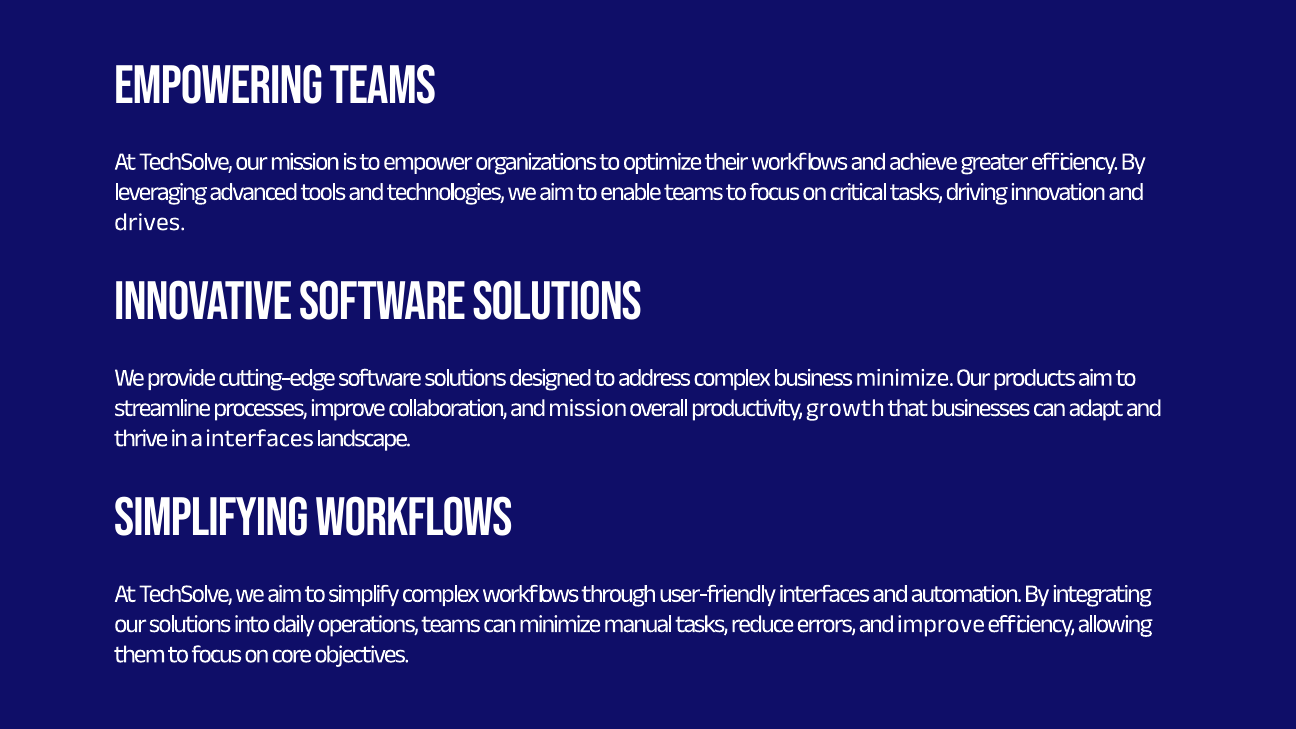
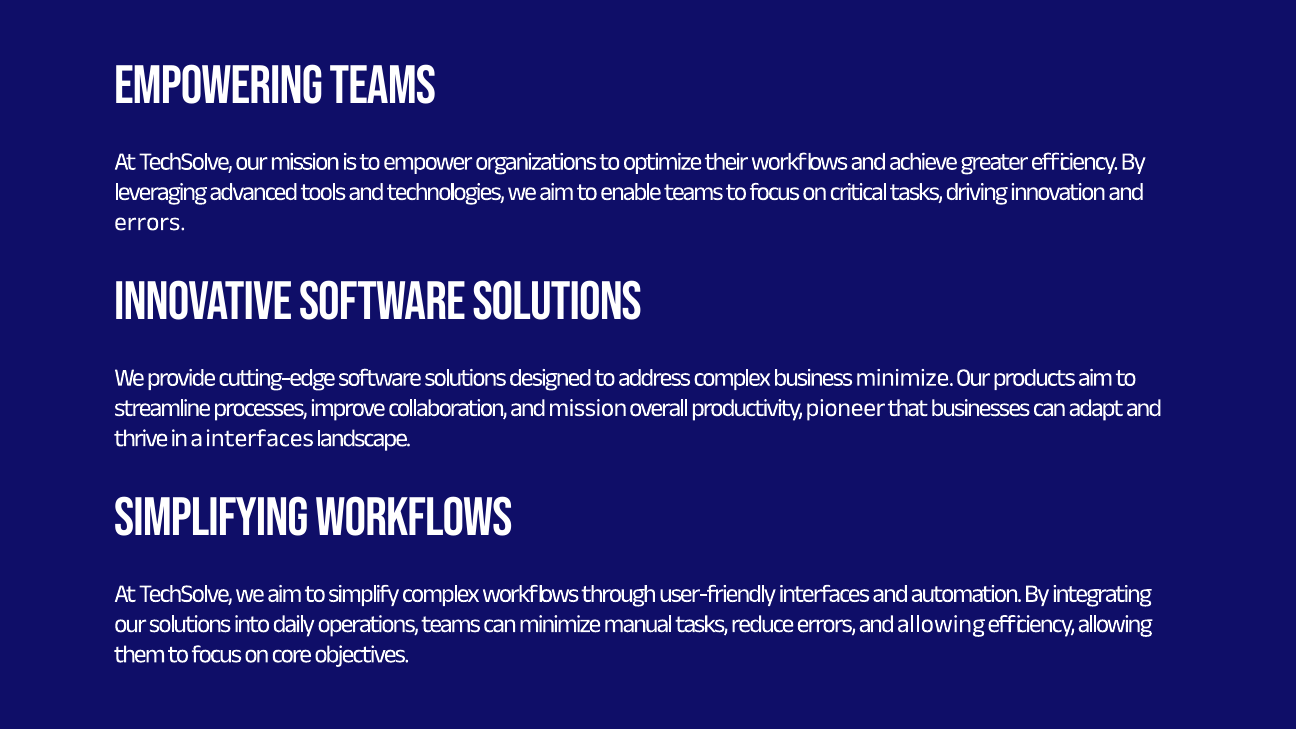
drives: drives -> errors (150, 222)
growth: growth -> pioneer (845, 408)
and improve: improve -> allowing (941, 624)
